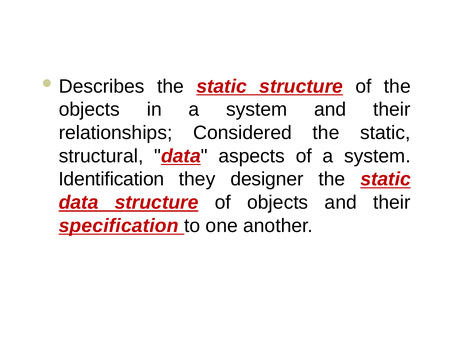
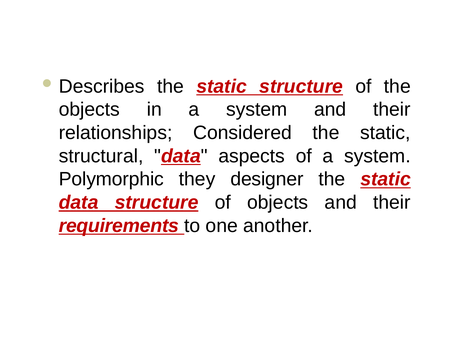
Identification: Identification -> Polymorphic (111, 179)
specification: specification -> requirements (119, 226)
